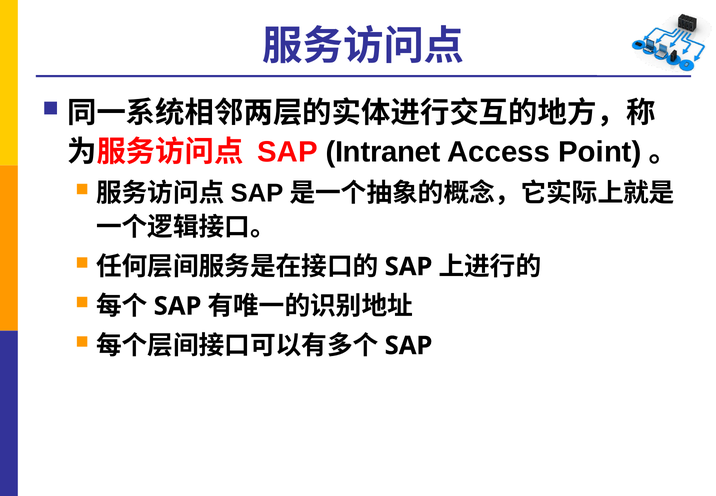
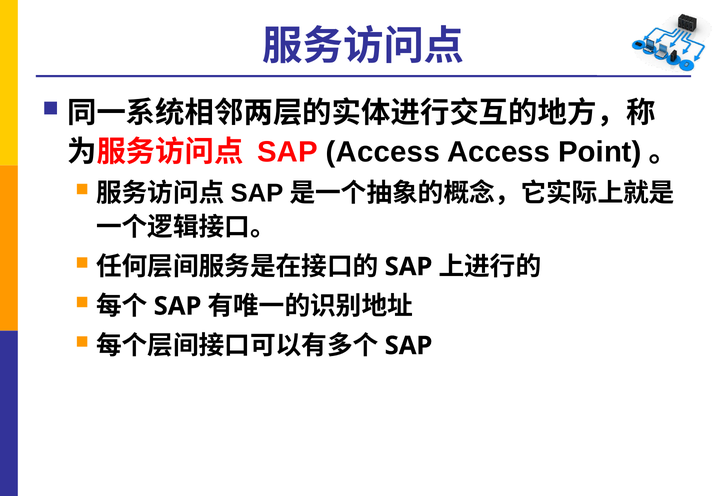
SAP Intranet: Intranet -> Access (383, 152)
